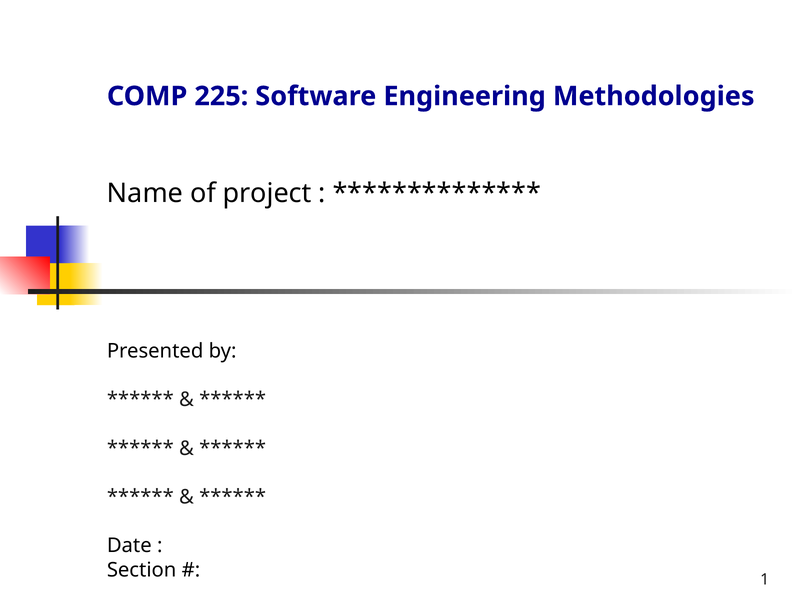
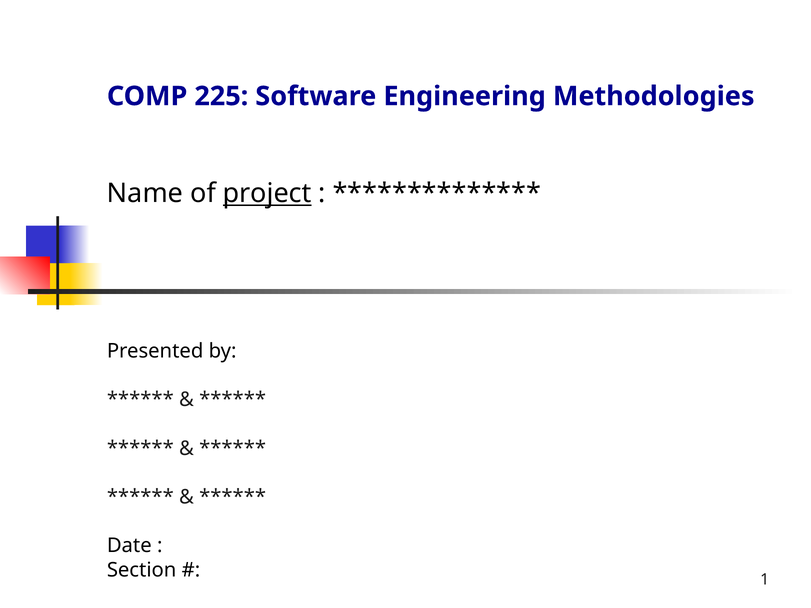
project underline: none -> present (267, 194)
